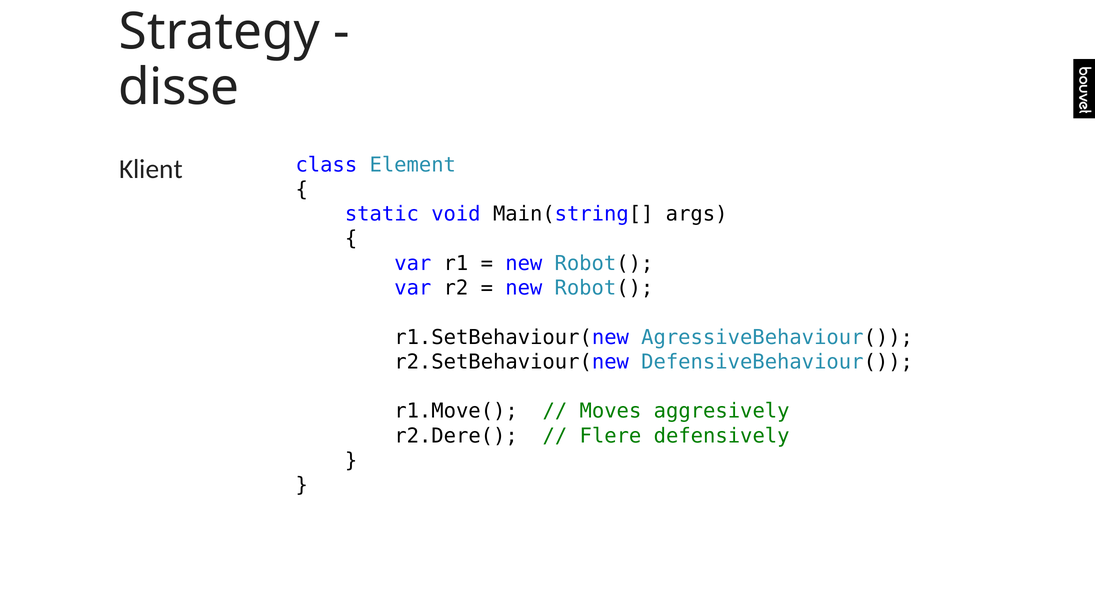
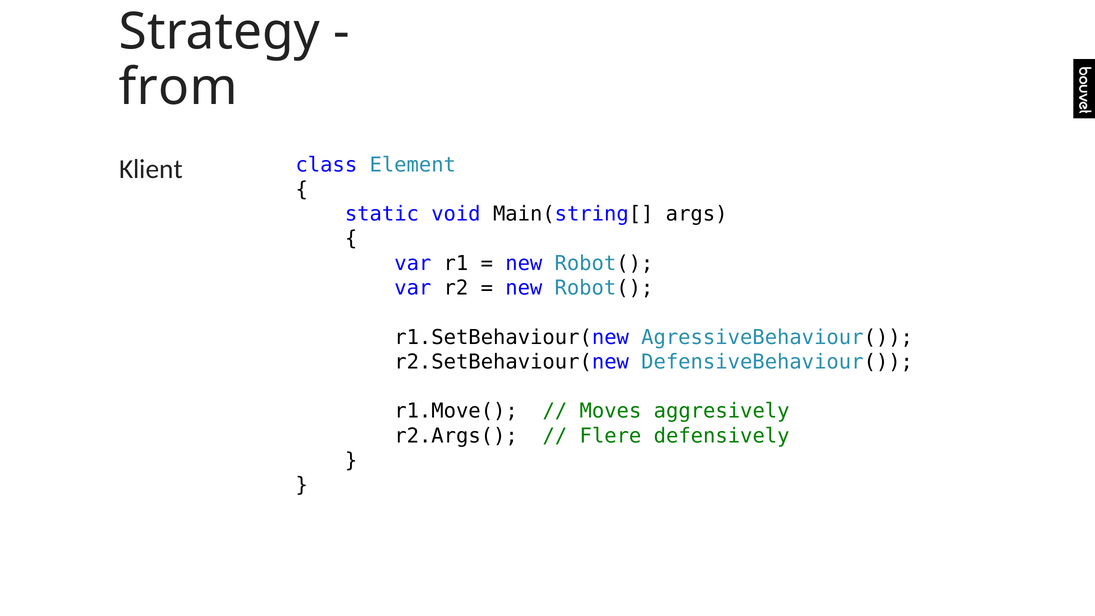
disse: disse -> from (178, 87)
r2.Dere(: r2.Dere( -> r2.Args( (456, 436)
